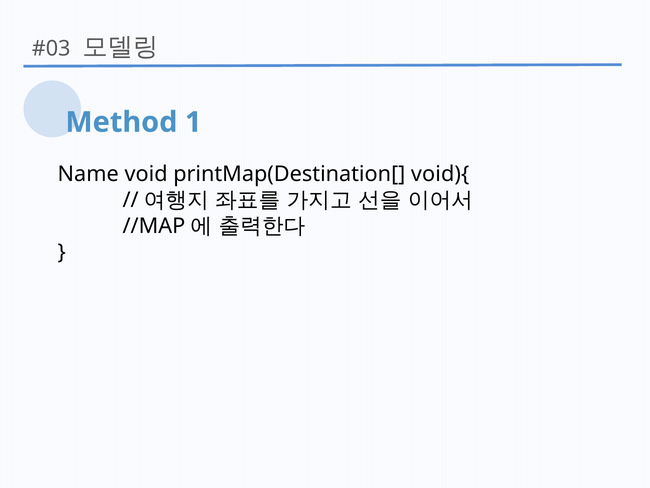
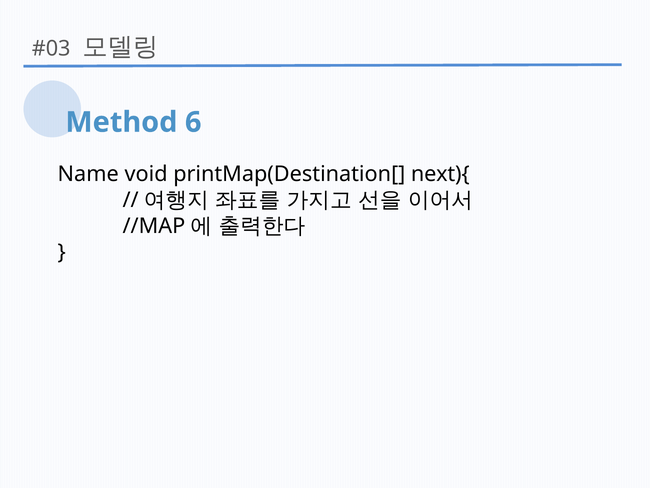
1: 1 -> 6 (193, 122)
void){: void){ -> next){ (440, 174)
